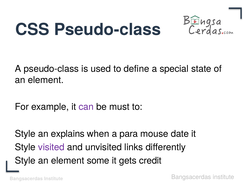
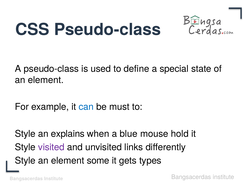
can colour: purple -> blue (86, 107)
para: para -> blue (129, 134)
date: date -> hold (180, 134)
credit: credit -> types (150, 160)
